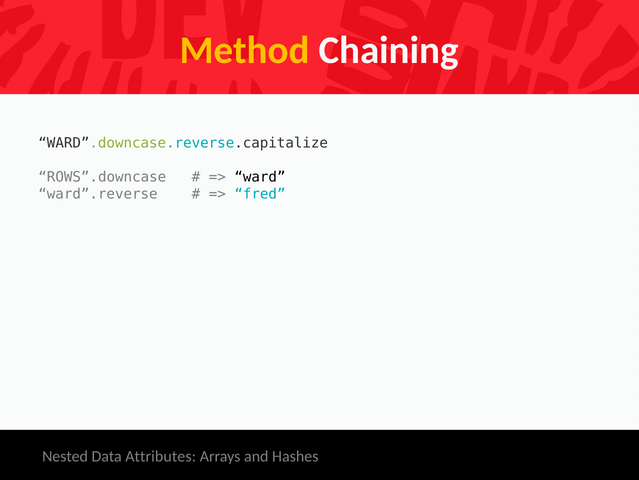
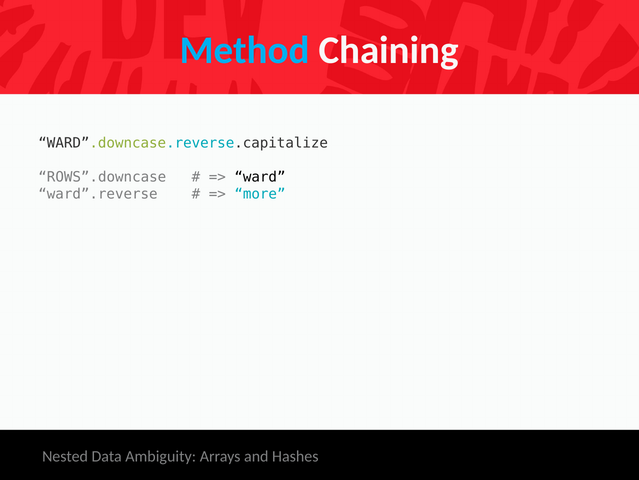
Method colour: yellow -> light blue (245, 50)
fred: fred -> more (260, 194)
Attributes: Attributes -> Ambiguity (161, 456)
